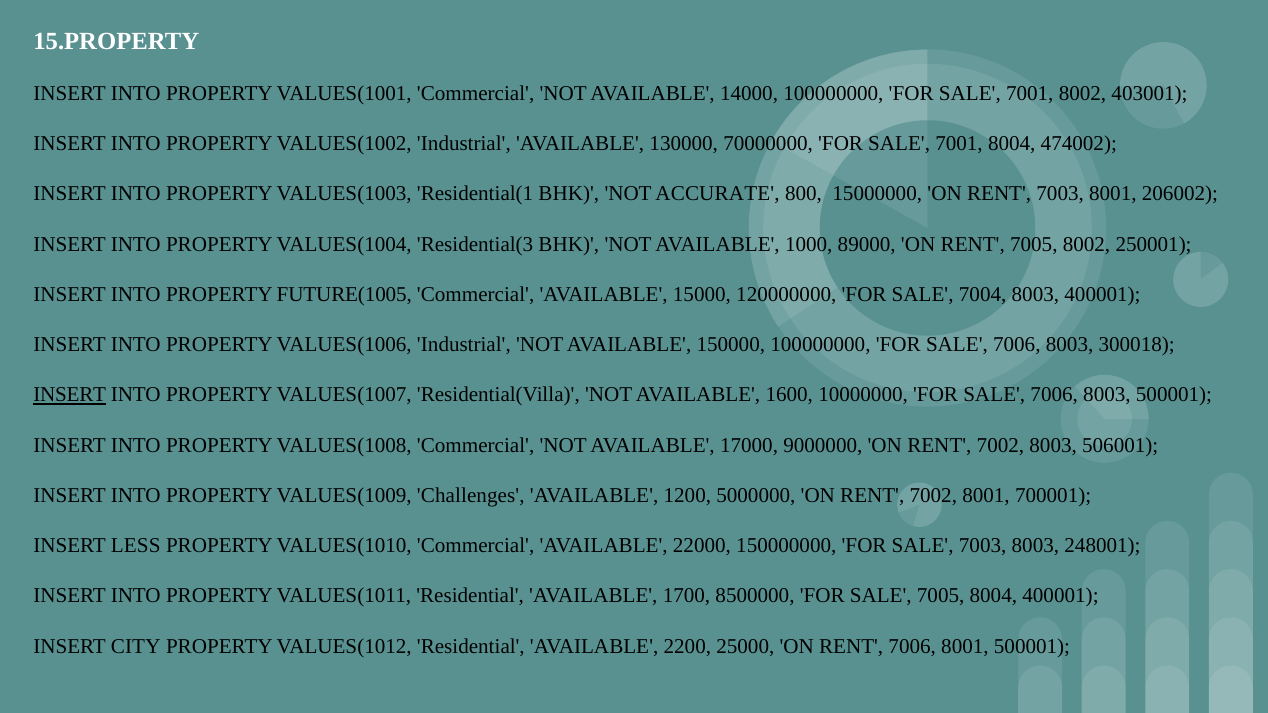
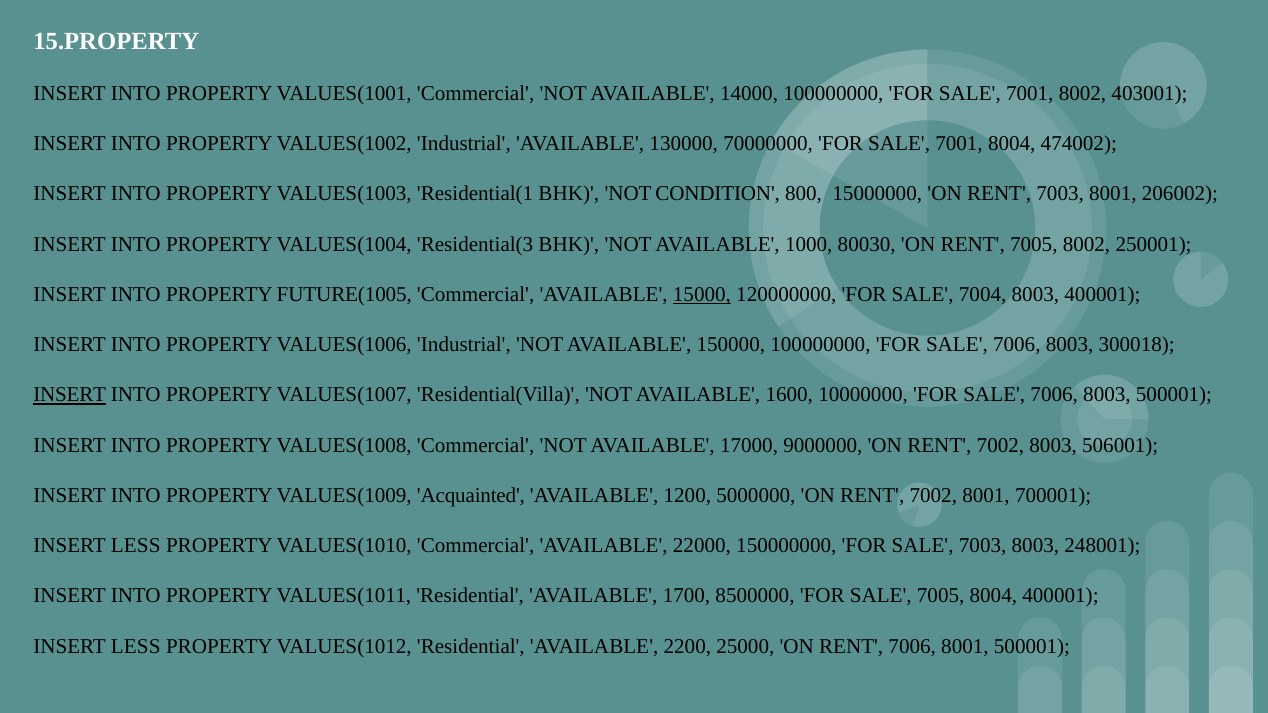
ACCURATE: ACCURATE -> CONDITION (718, 194)
89000: 89000 -> 80030 (867, 244)
15000 underline: none -> present (702, 295)
Challenges: Challenges -> Acquainted (471, 496)
CITY: CITY -> LESS (136, 646)
